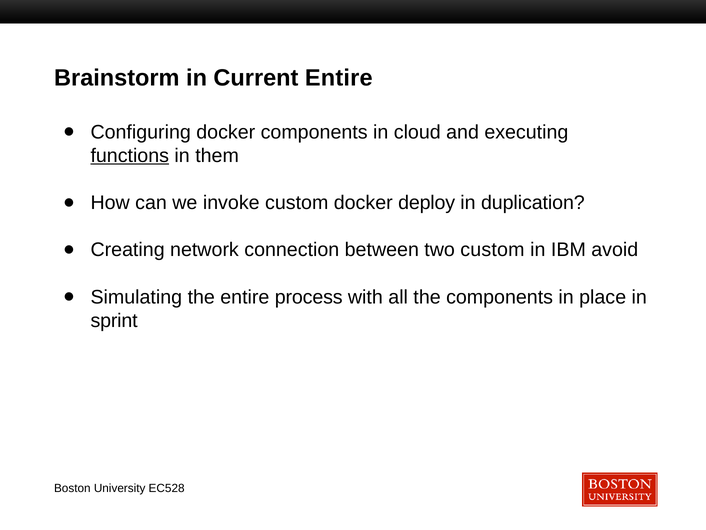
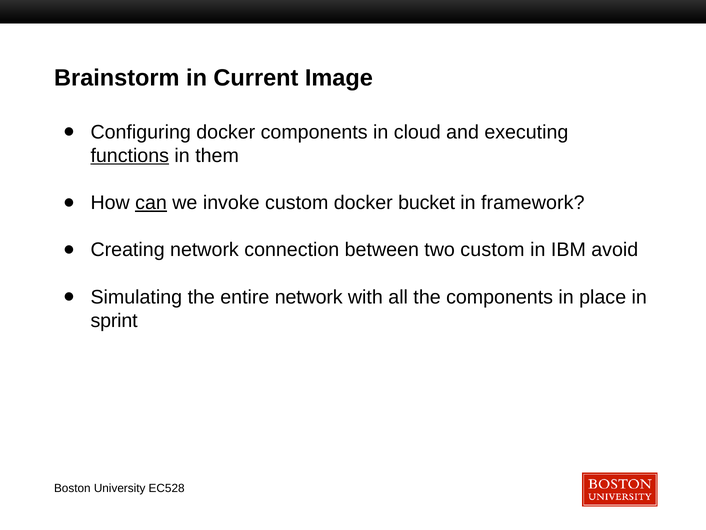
Current Entire: Entire -> Image (339, 78)
can underline: none -> present (151, 203)
deploy: deploy -> bucket (427, 203)
duplication: duplication -> framework (533, 203)
entire process: process -> network (309, 297)
